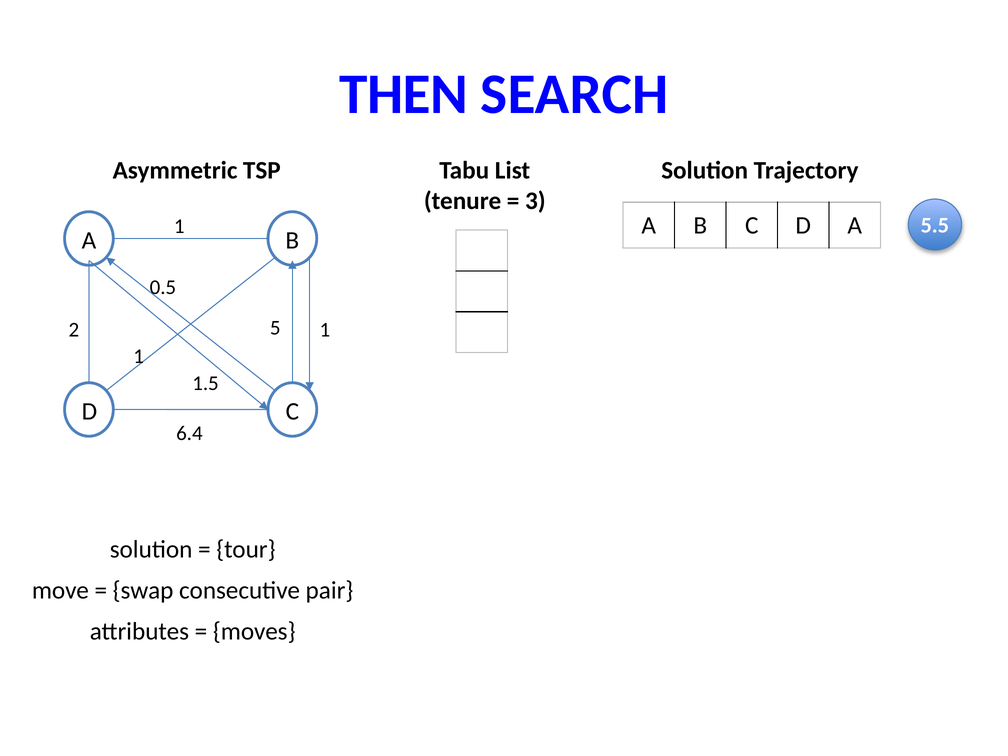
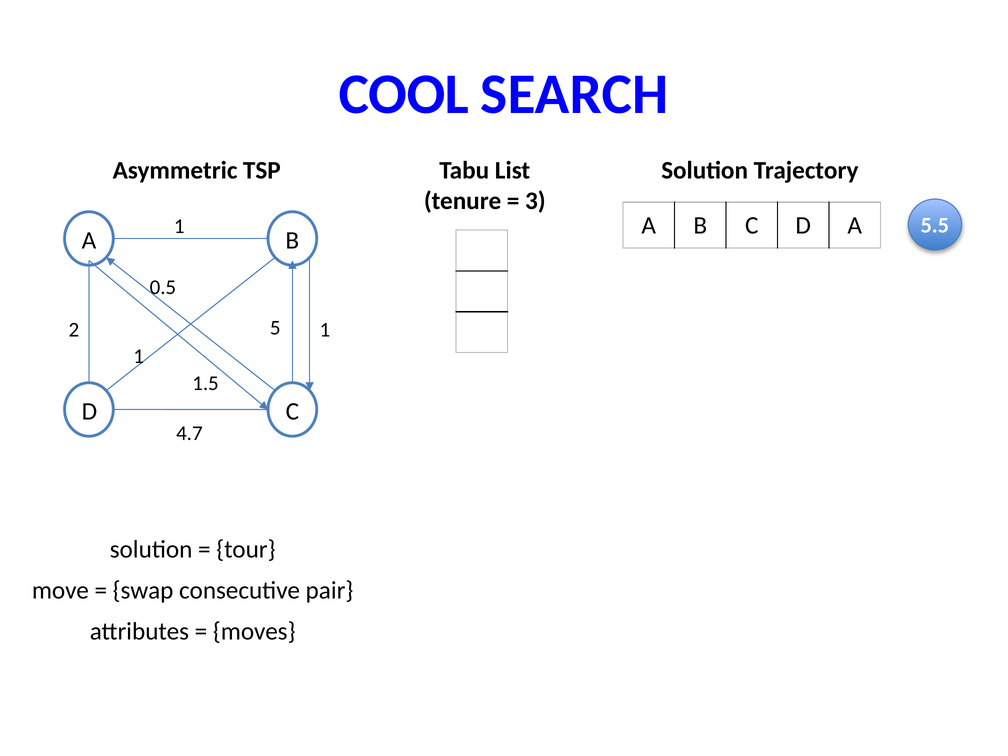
THEN: THEN -> COOL (404, 94)
6.4: 6.4 -> 4.7 (189, 433)
